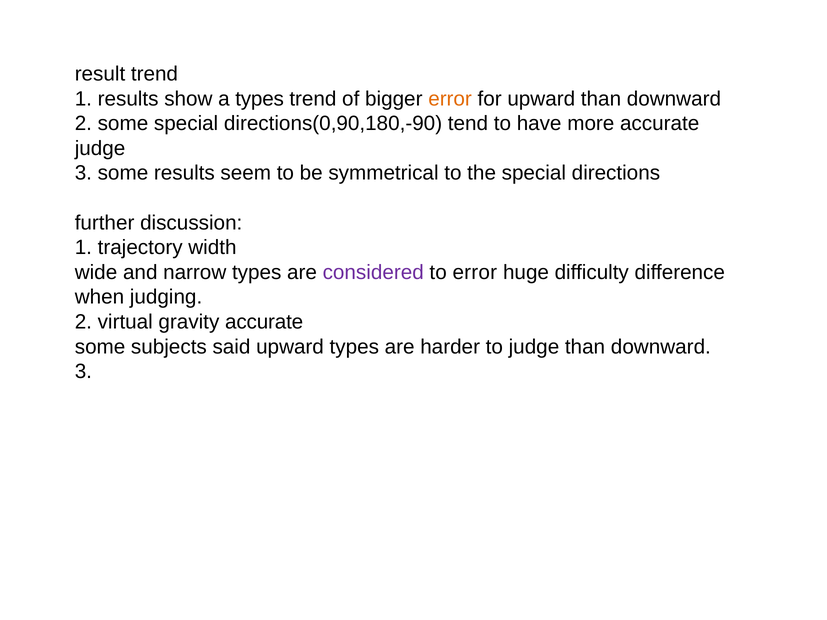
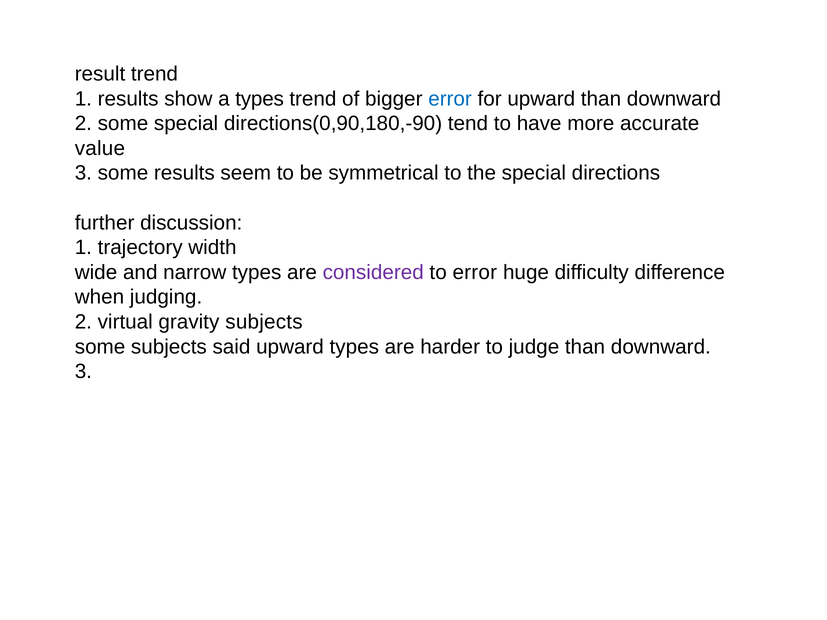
error colour: orange -> blue (450, 99)
judge: judge -> value (100, 148)
gravity accurate: accurate -> subjects (264, 322)
